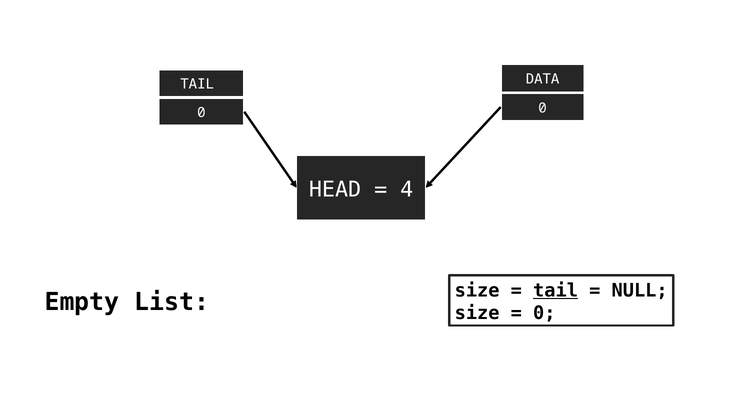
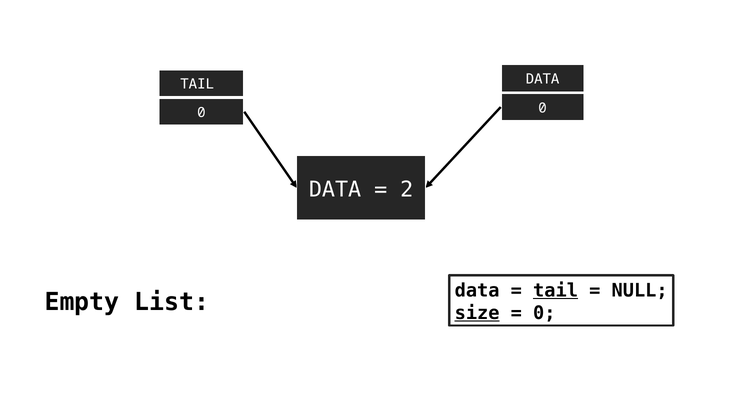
HEAD: HEAD -> DATA (335, 189)
4: 4 -> 2 (407, 189)
List size: size -> data (477, 291)
size underline: none -> present (477, 313)
